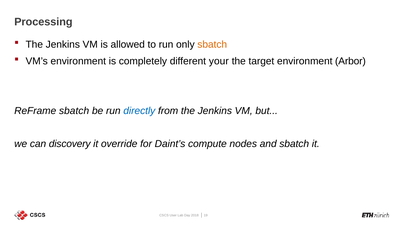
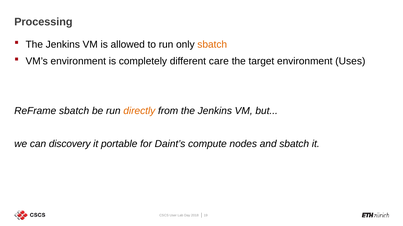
your: your -> care (219, 61)
Arbor: Arbor -> Uses (350, 61)
directly colour: blue -> orange (139, 111)
override: override -> portable (119, 144)
